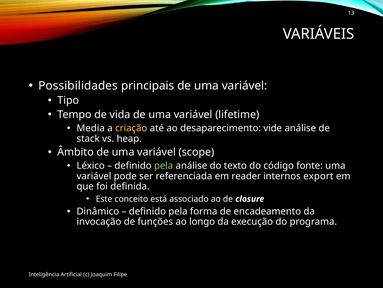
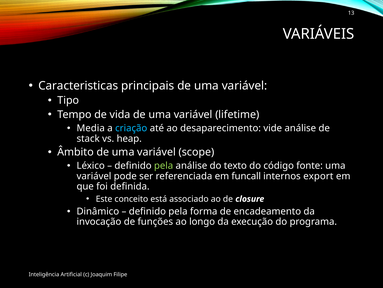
Possibilidades: Possibilidades -> Caracteristicas (78, 85)
criação colour: yellow -> light blue (131, 128)
reader: reader -> funcall (246, 176)
